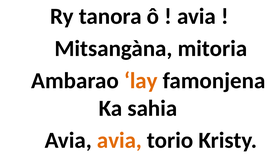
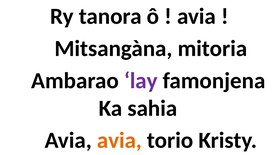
lay colour: orange -> purple (141, 81)
